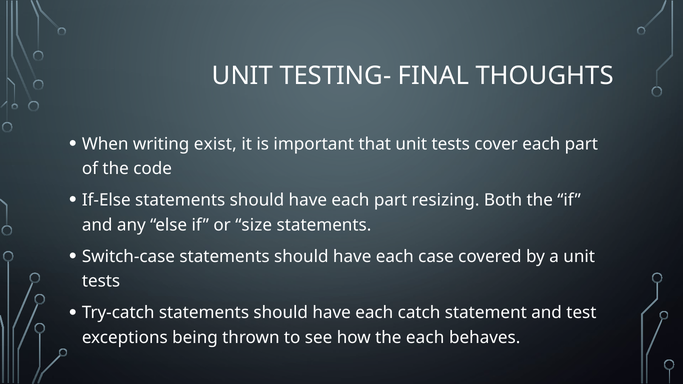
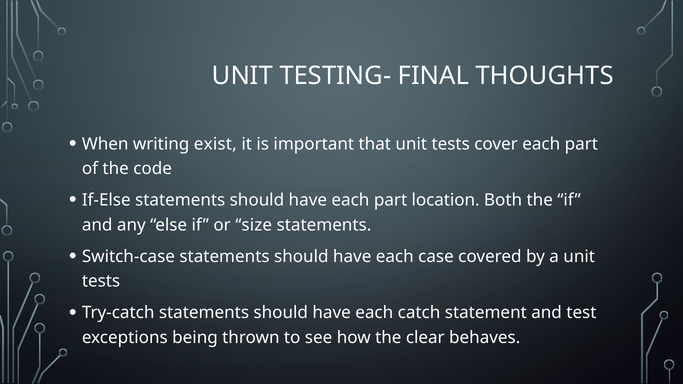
resizing: resizing -> location (446, 200)
the each: each -> clear (425, 338)
